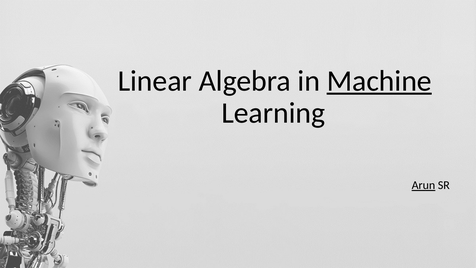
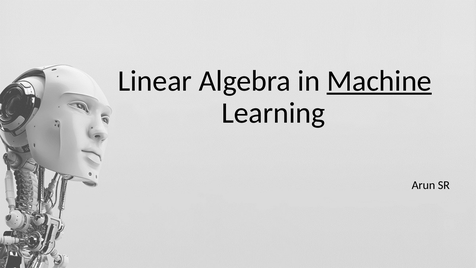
Arun underline: present -> none (423, 185)
